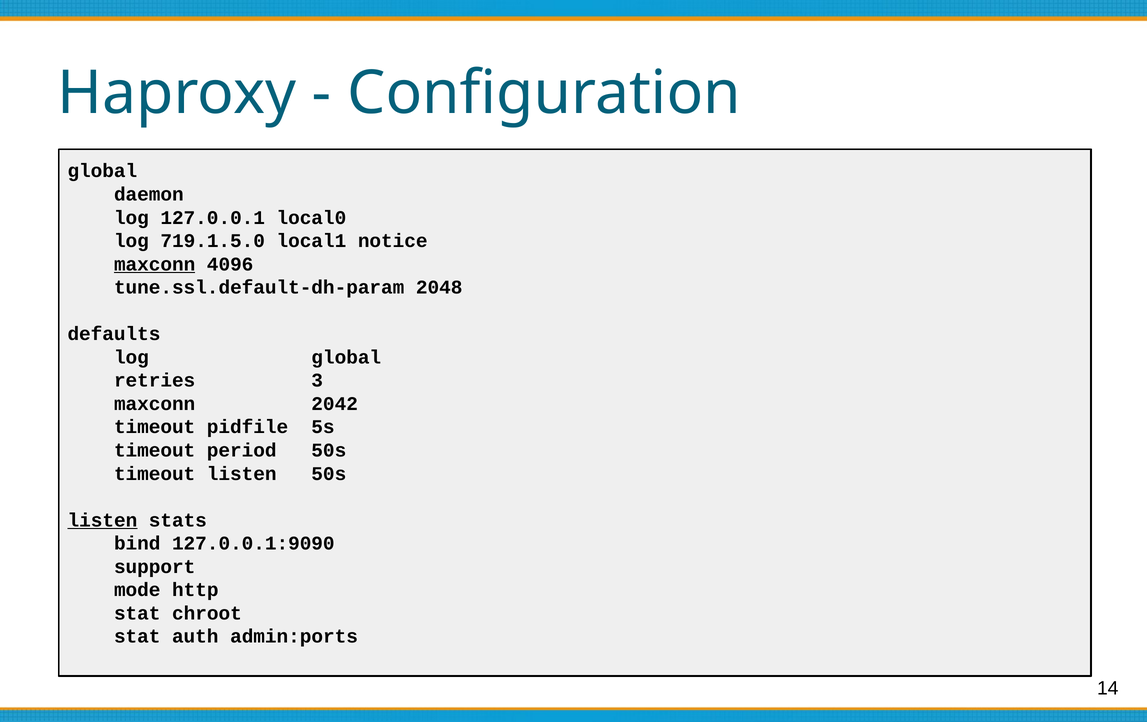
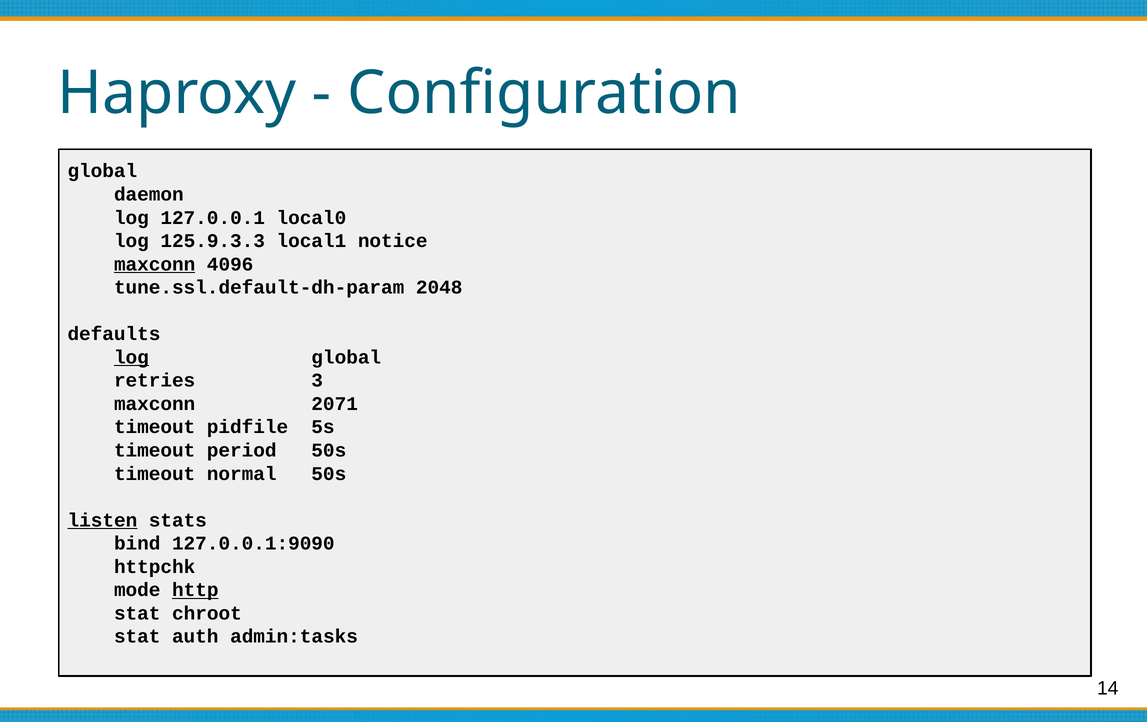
719.1.5.0: 719.1.5.0 -> 125.9.3.3 (213, 241)
log underline: none -> present (131, 358)
2042: 2042 -> 2071 (335, 404)
timeout listen: listen -> normal (242, 474)
support: support -> httpchk (155, 567)
http underline: none -> present (195, 591)
admin:ports: admin:ports -> admin:tasks (294, 637)
